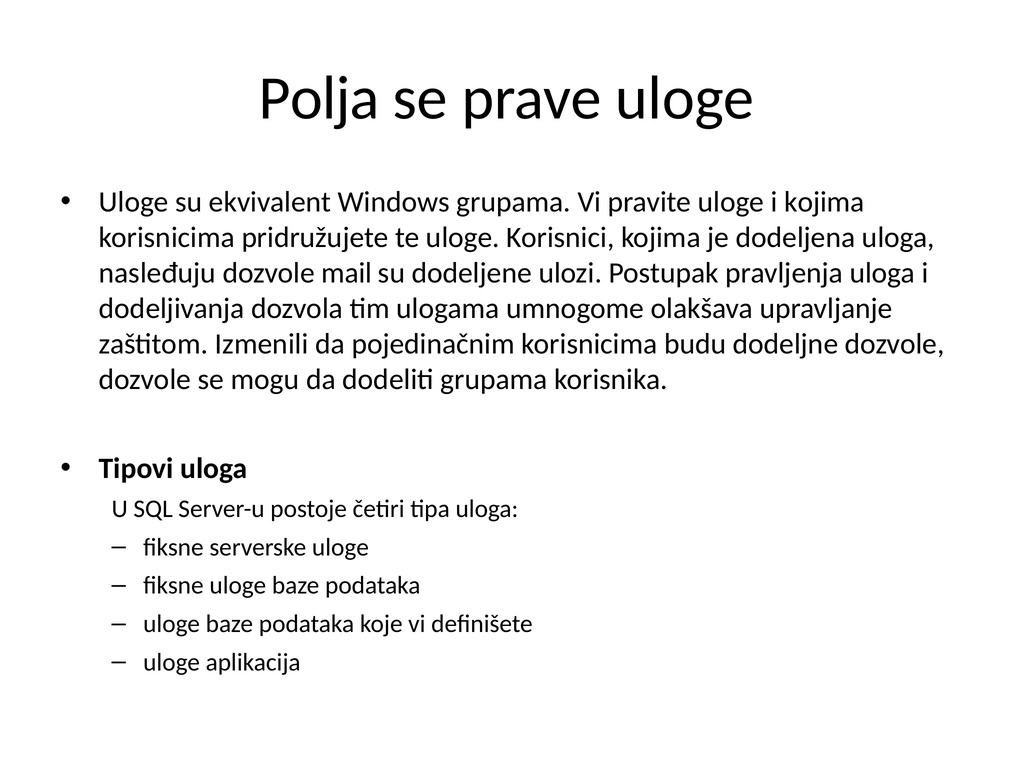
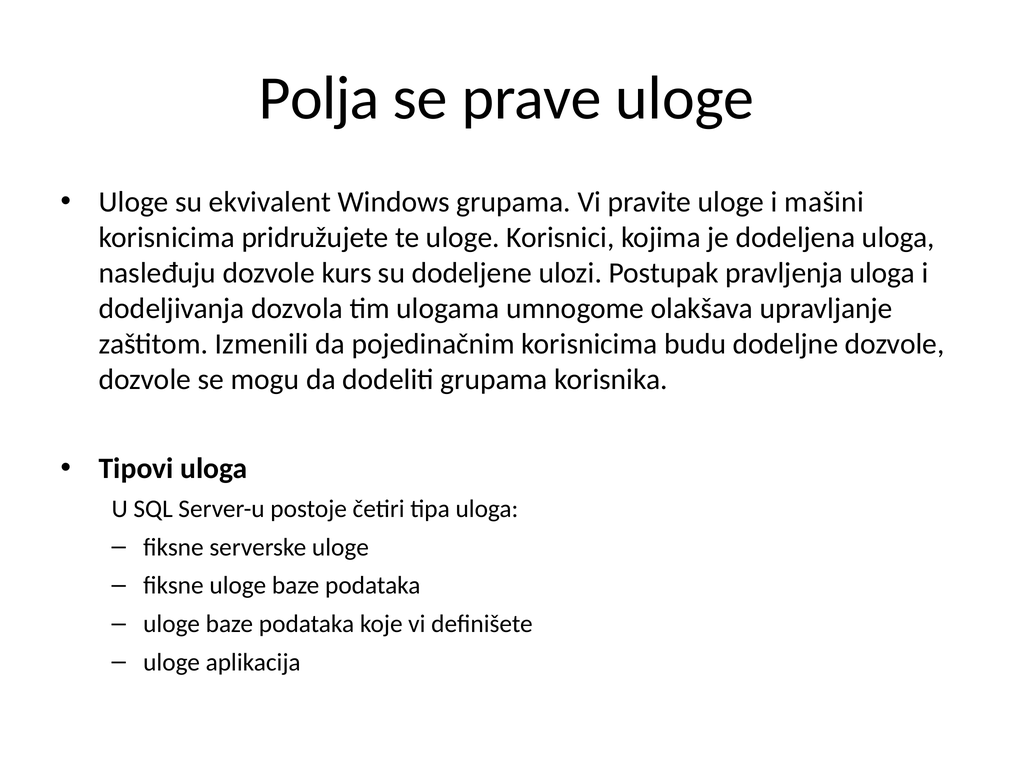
i kojima: kojima -> mašini (824, 202)
mail: mail -> kurs (347, 273)
